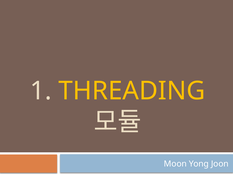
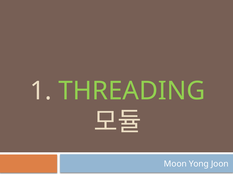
THREADING colour: yellow -> light green (132, 91)
